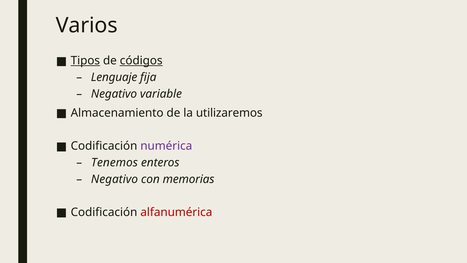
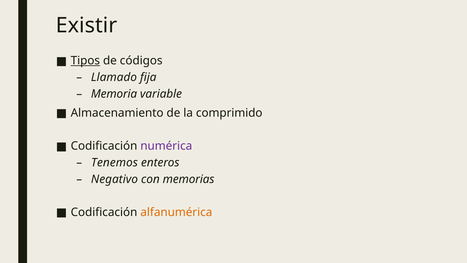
Varios: Varios -> Existir (87, 25)
códigos underline: present -> none (141, 61)
Lenguaje: Lenguaje -> Llamado (114, 77)
Negativo: Negativo -> Memoria (114, 94)
utilizaremos: utilizaremos -> comprimido (229, 113)
alfanumérica colour: red -> orange (176, 212)
